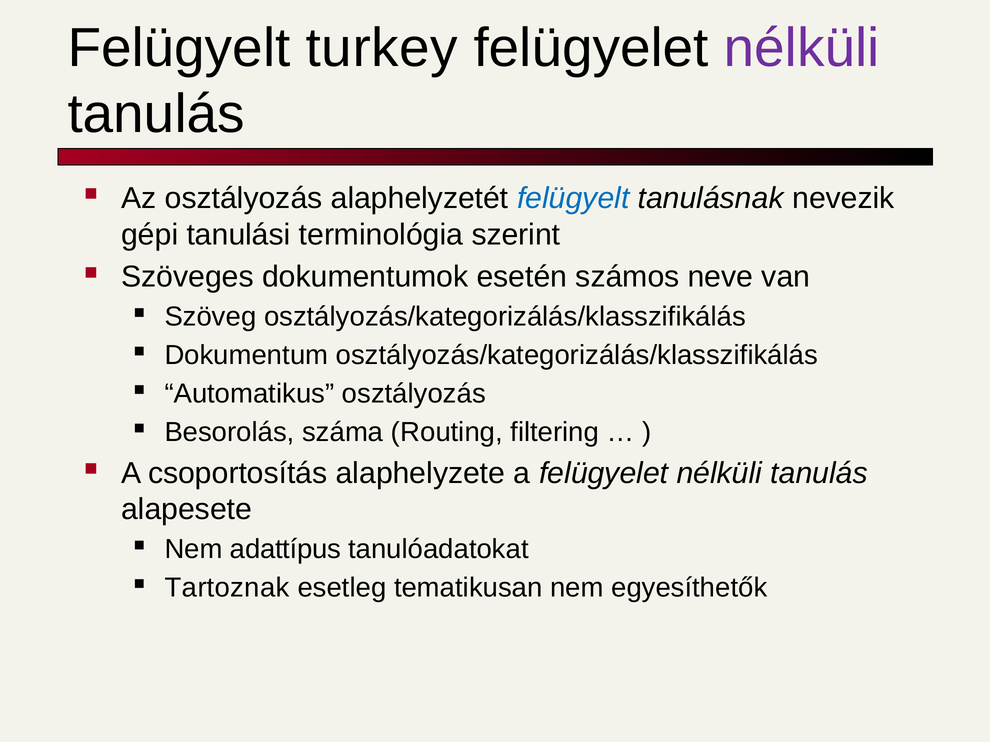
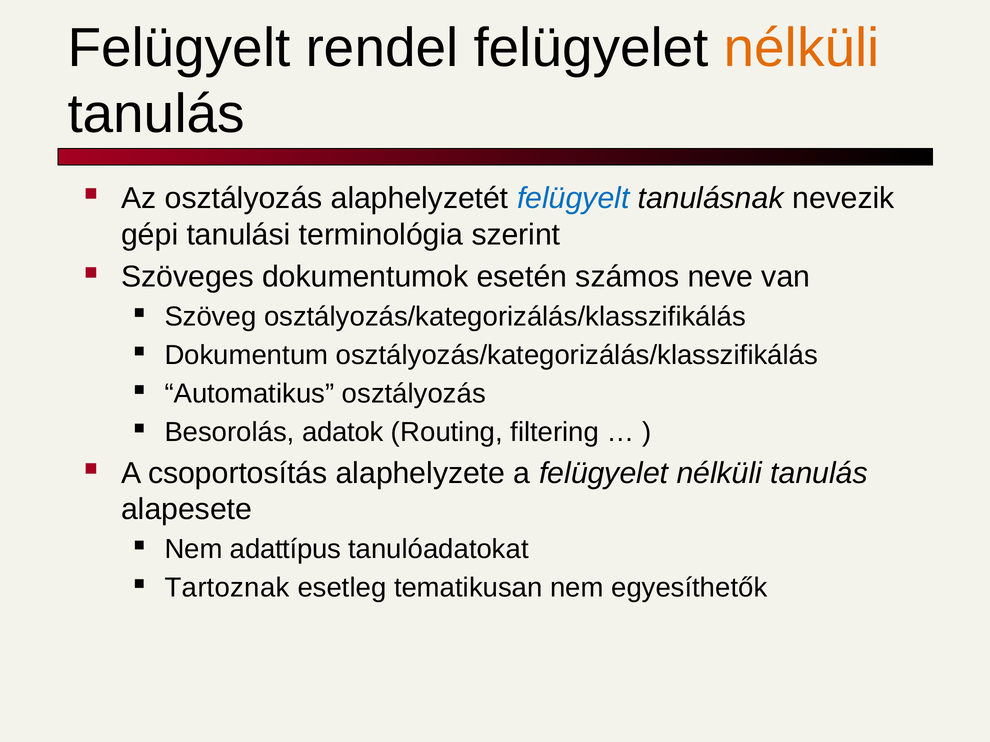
turkey: turkey -> rendel (382, 48)
nélküli colour: purple -> orange (802, 48)
száma: száma -> adatok (343, 433)
